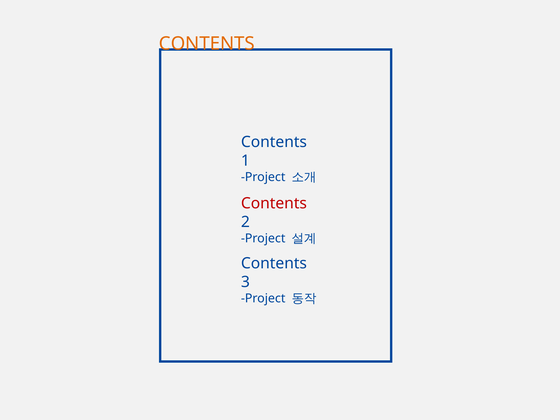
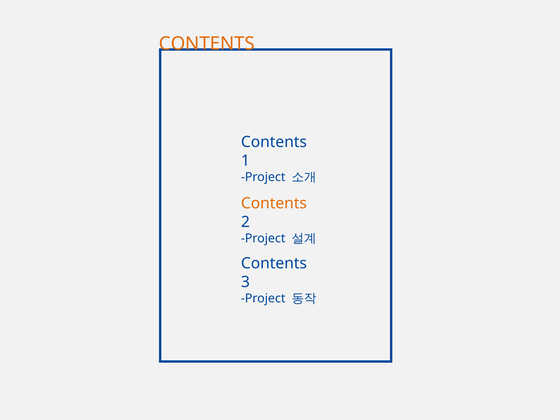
Contents colour: red -> orange (274, 203)
